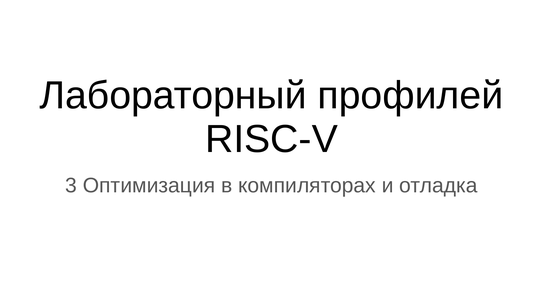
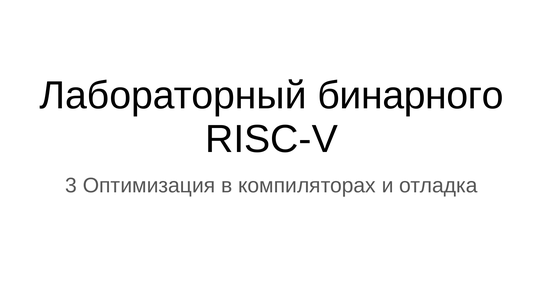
профилей: профилей -> бинарного (411, 96)
